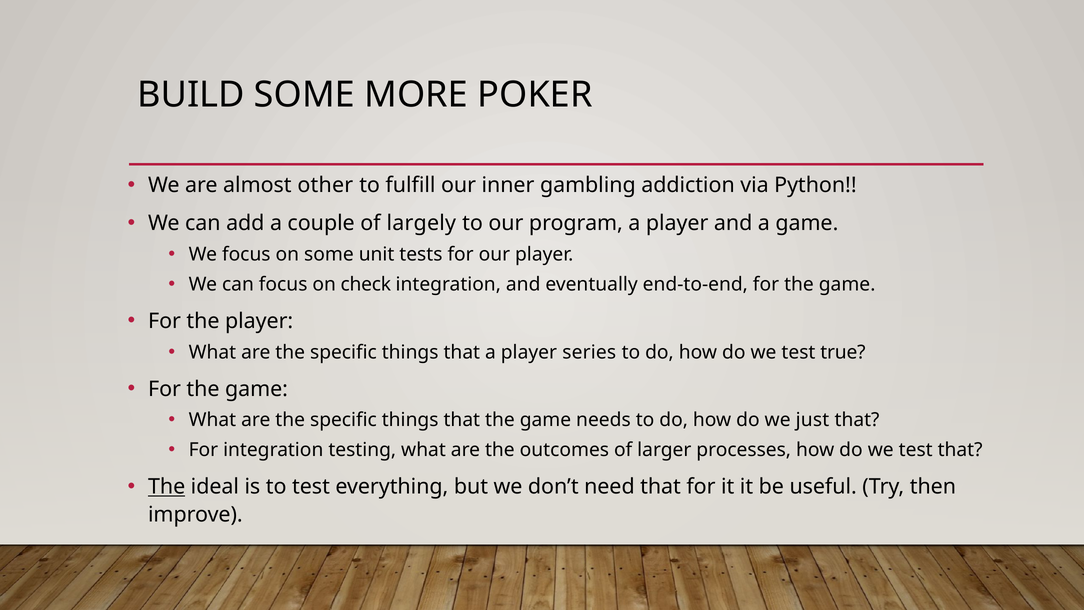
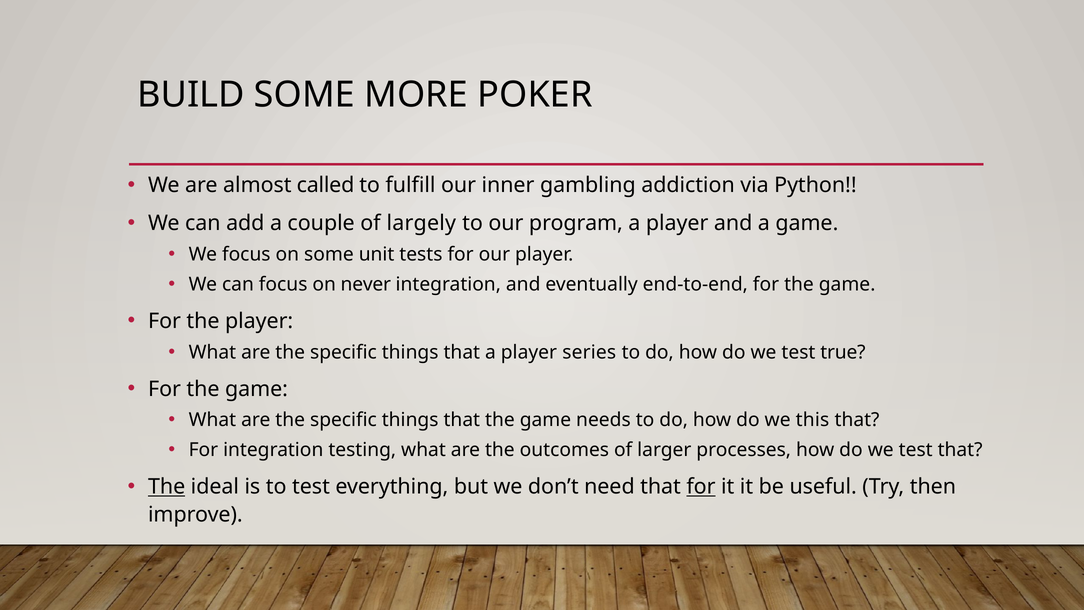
other: other -> called (326, 185)
check: check -> never (366, 284)
just: just -> this (812, 420)
for underline: none -> present (701, 487)
